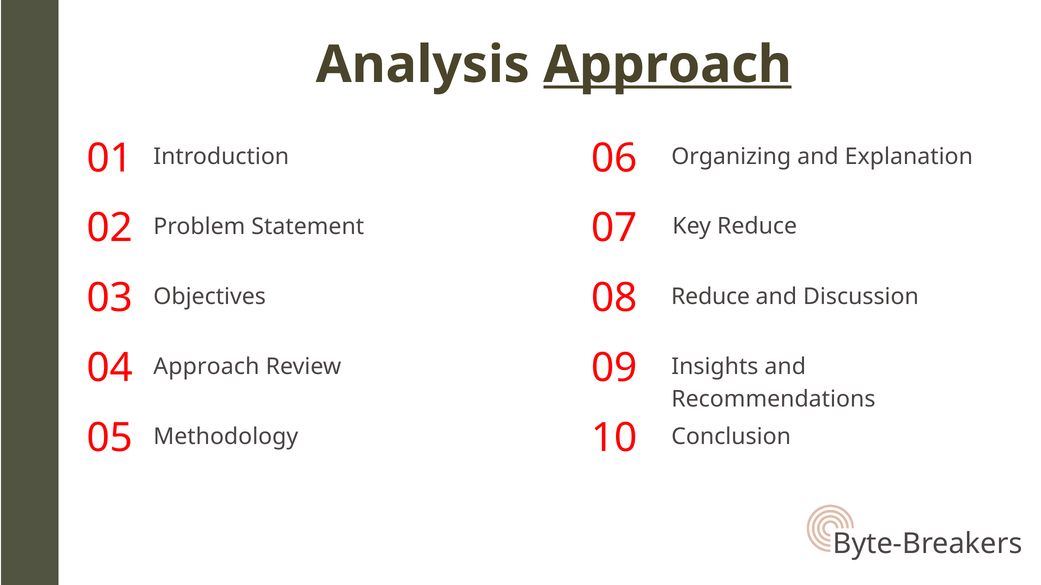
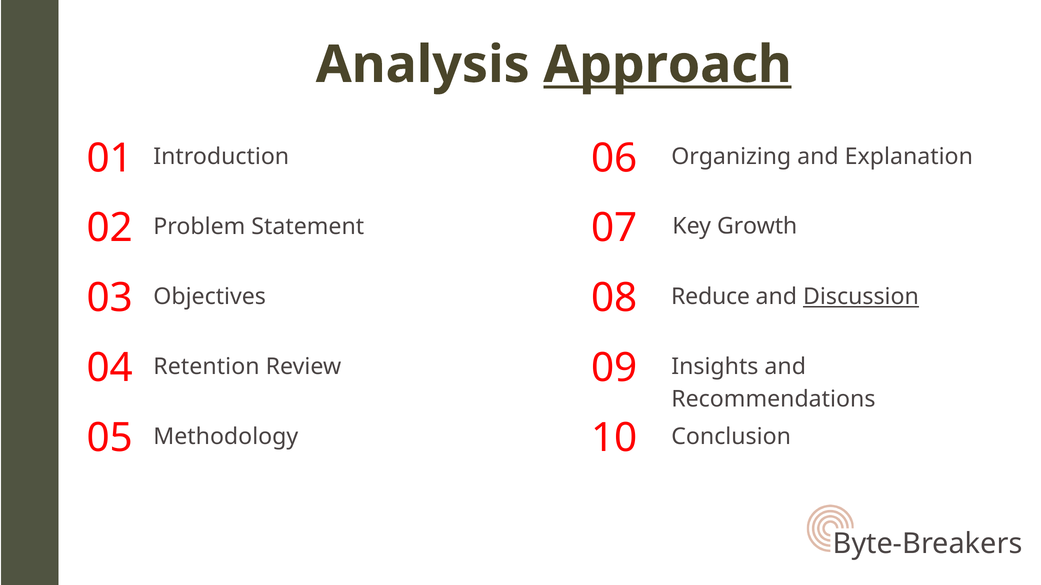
Key Reduce: Reduce -> Growth (757, 226)
Discussion underline: none -> present (861, 297)
Approach: Approach -> Retention (206, 367)
